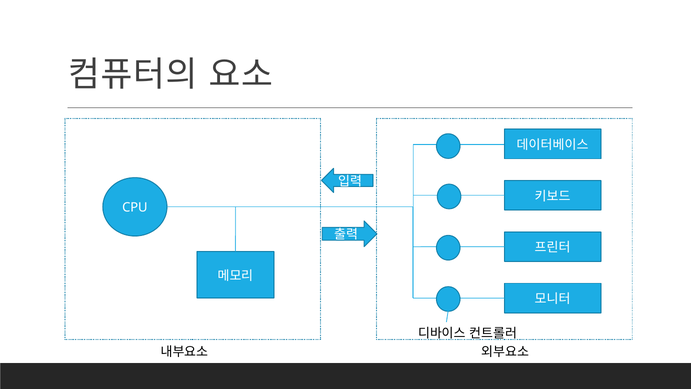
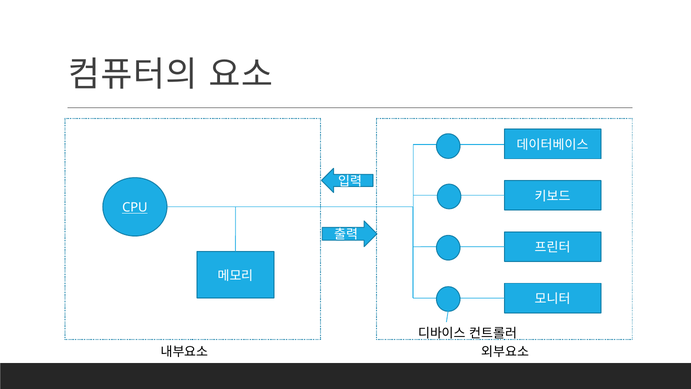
CPU underline: none -> present (135, 208)
